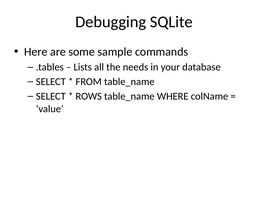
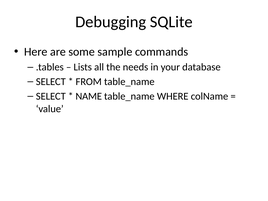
ROWS: ROWS -> NAME (89, 96)
